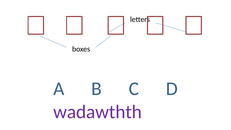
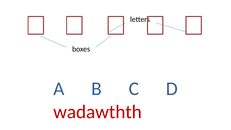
wadawthth colour: purple -> red (98, 112)
